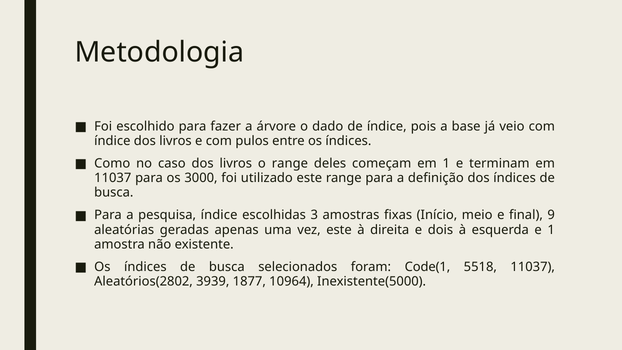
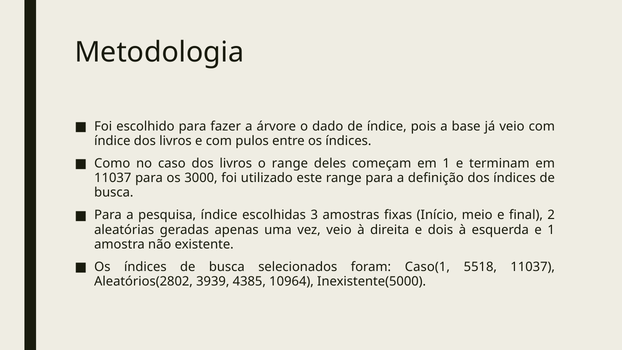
9: 9 -> 2 (551, 215)
vez este: este -> veio (339, 230)
Code(1: Code(1 -> Caso(1 (427, 267)
1877: 1877 -> 4385 (249, 281)
